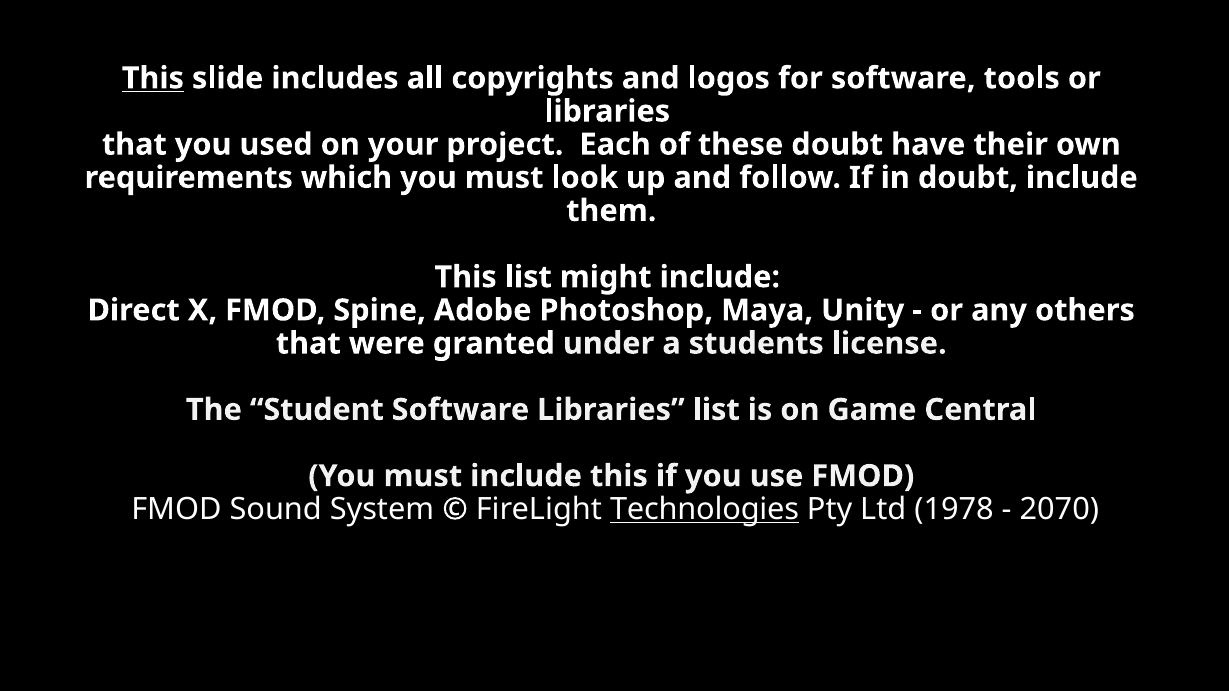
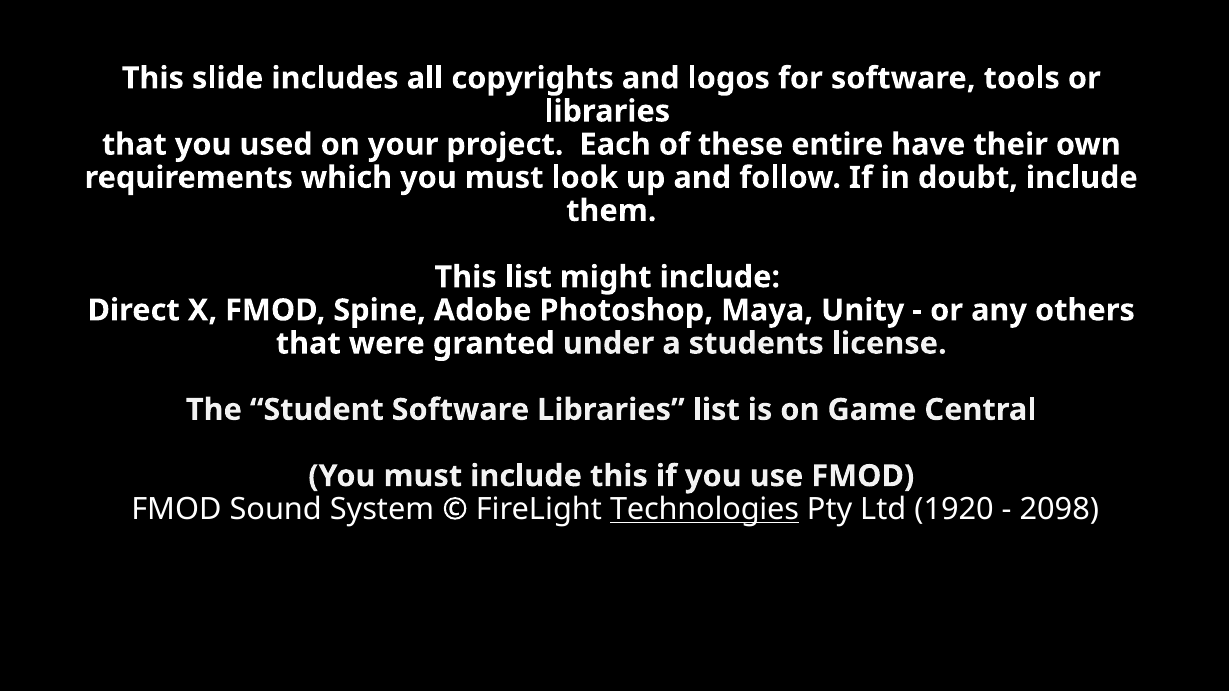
This underline: present -> none (153, 78)
these doubt: doubt -> entire (837, 145)
1978: 1978 -> 1920 (954, 509)
2070: 2070 -> 2098 (1059, 509)
